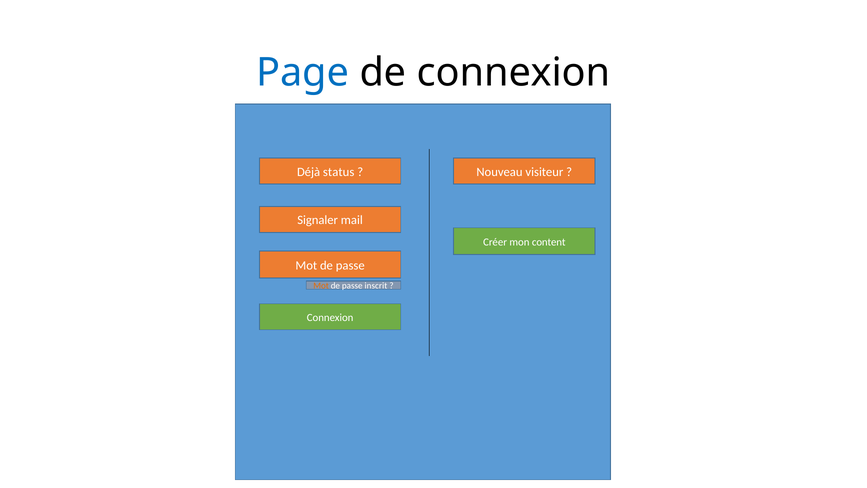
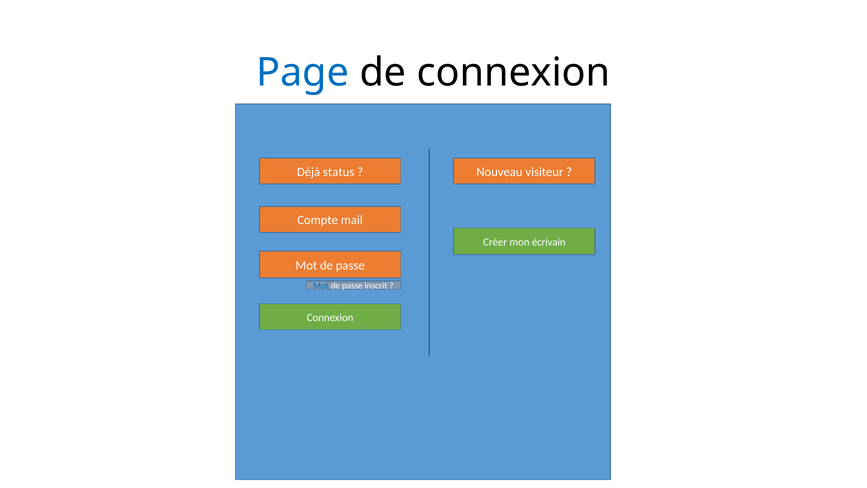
Signaler: Signaler -> Compte (318, 220)
content: content -> écrivain (549, 242)
Mot colour: orange -> blue (321, 286)
